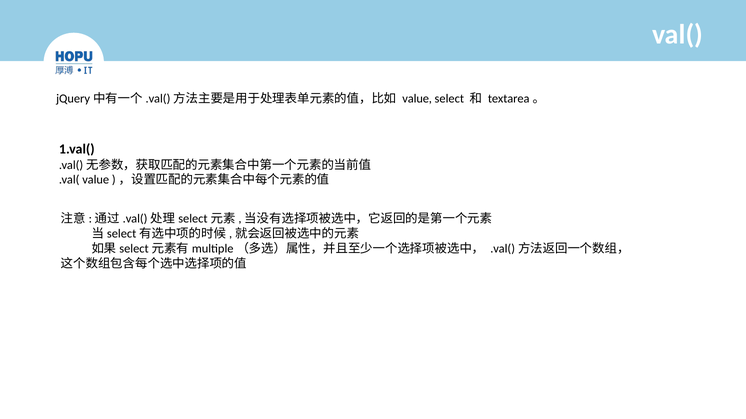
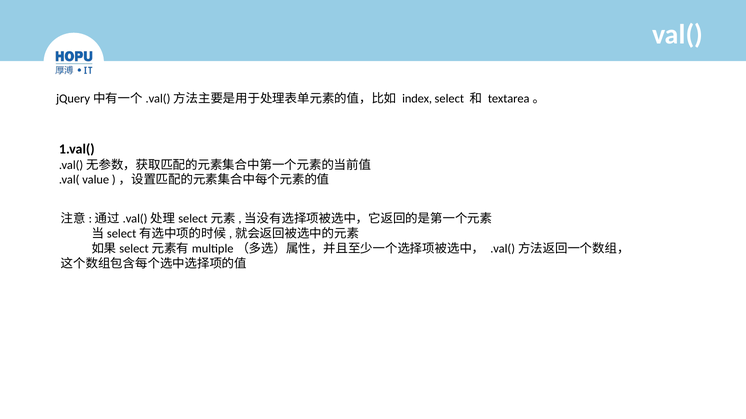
value: value -> index (417, 99)
